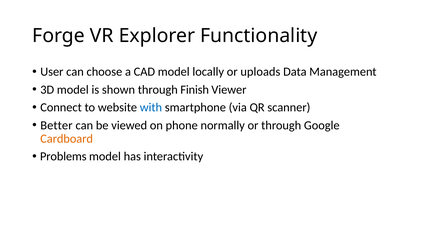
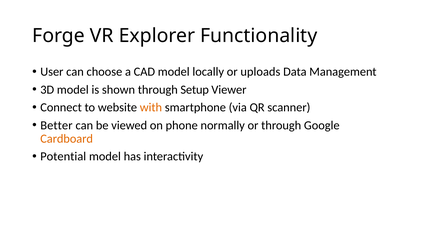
Finish: Finish -> Setup (195, 89)
with colour: blue -> orange (151, 107)
Problems: Problems -> Potential (63, 156)
